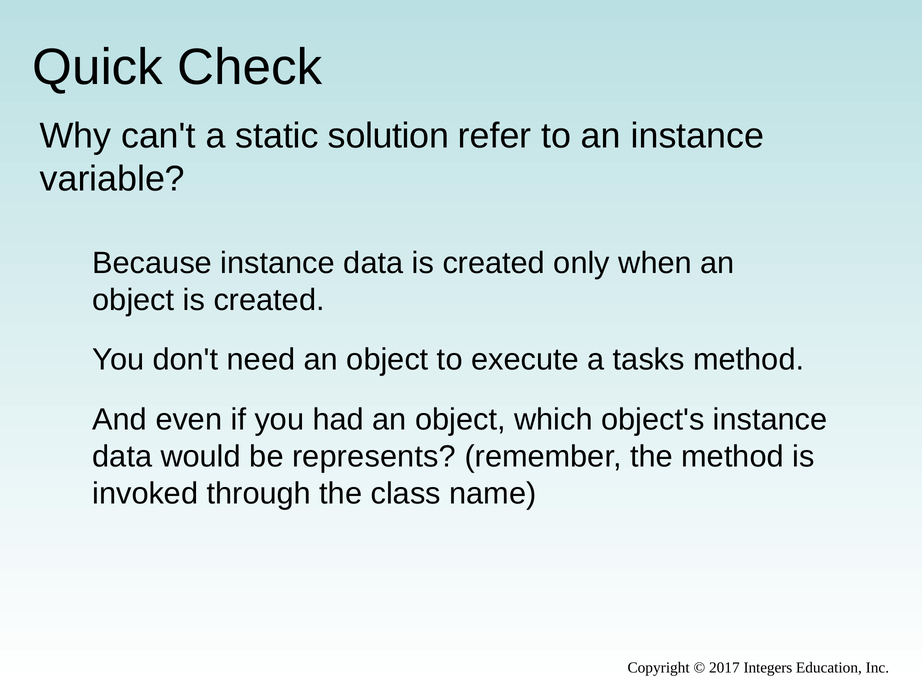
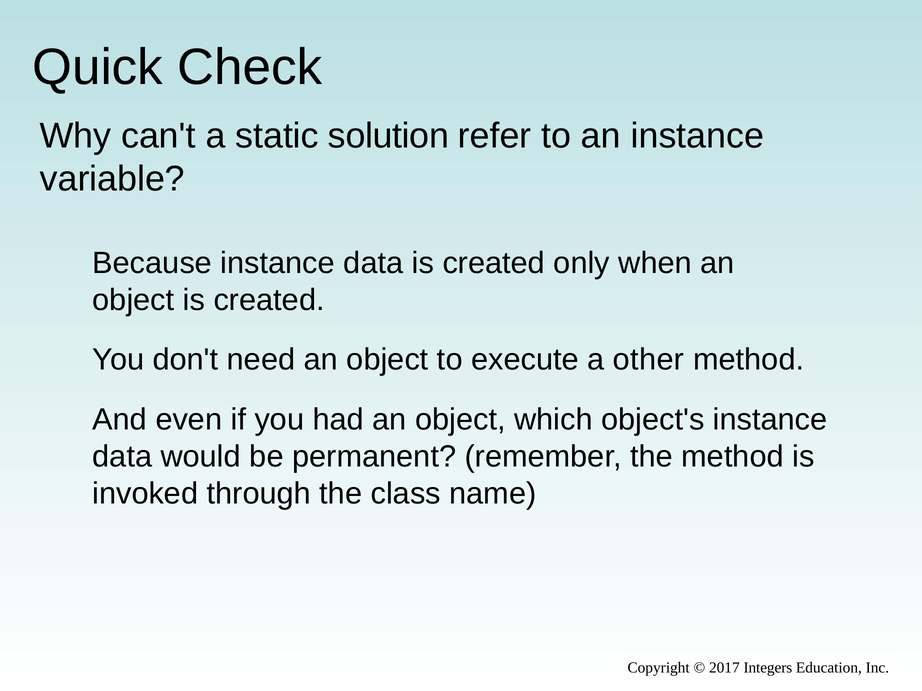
tasks: tasks -> other (649, 360)
represents: represents -> permanent (374, 457)
